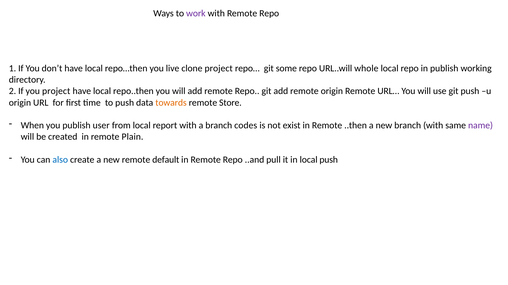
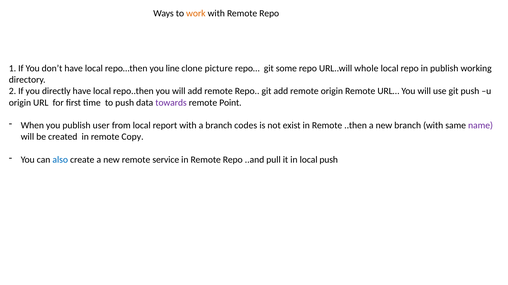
work colour: purple -> orange (196, 13)
live: live -> line (173, 69)
clone project: project -> picture (219, 69)
you project: project -> directly (56, 91)
towards colour: orange -> purple (171, 103)
Store: Store -> Point (230, 103)
Plain: Plain -> Copy (133, 137)
default: default -> service (166, 160)
